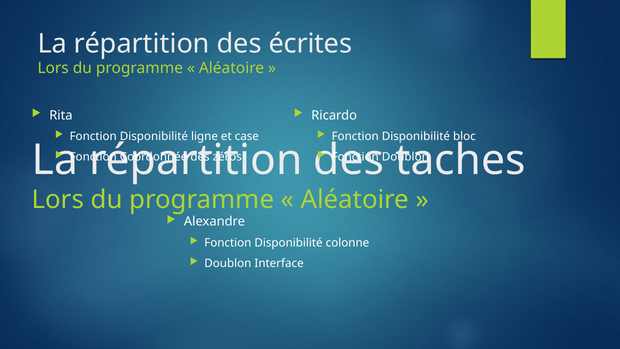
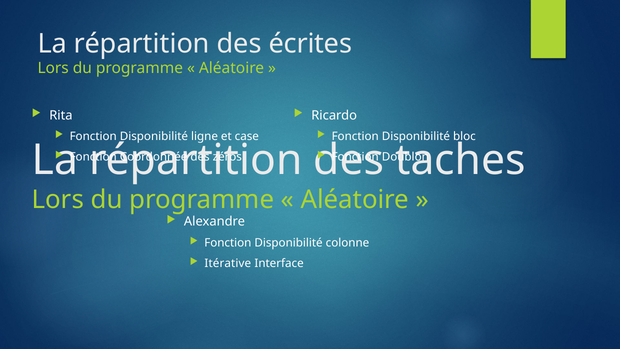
Doublon: Doublon -> Itérative (228, 263)
